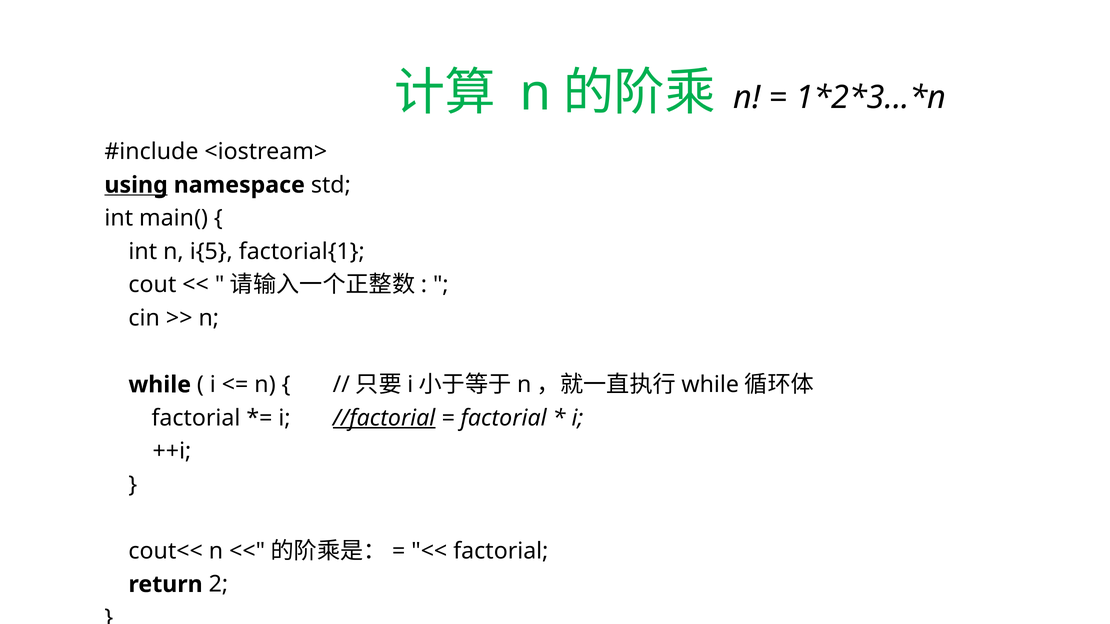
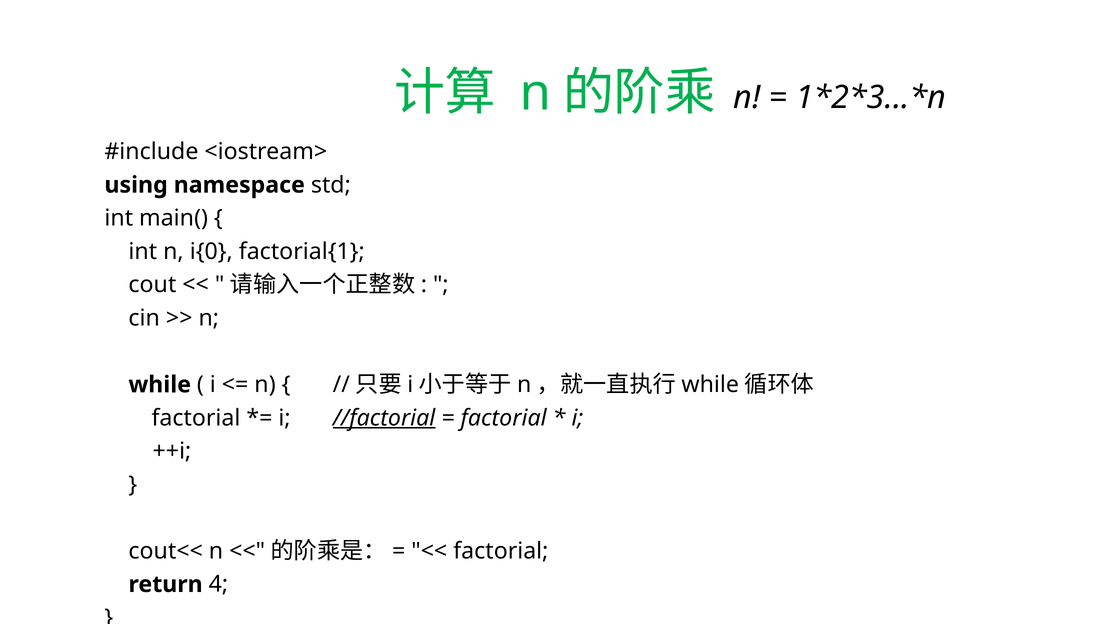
using underline: present -> none (136, 185)
i{5: i{5 -> i{0 (211, 252)
2: 2 -> 4 (218, 585)
